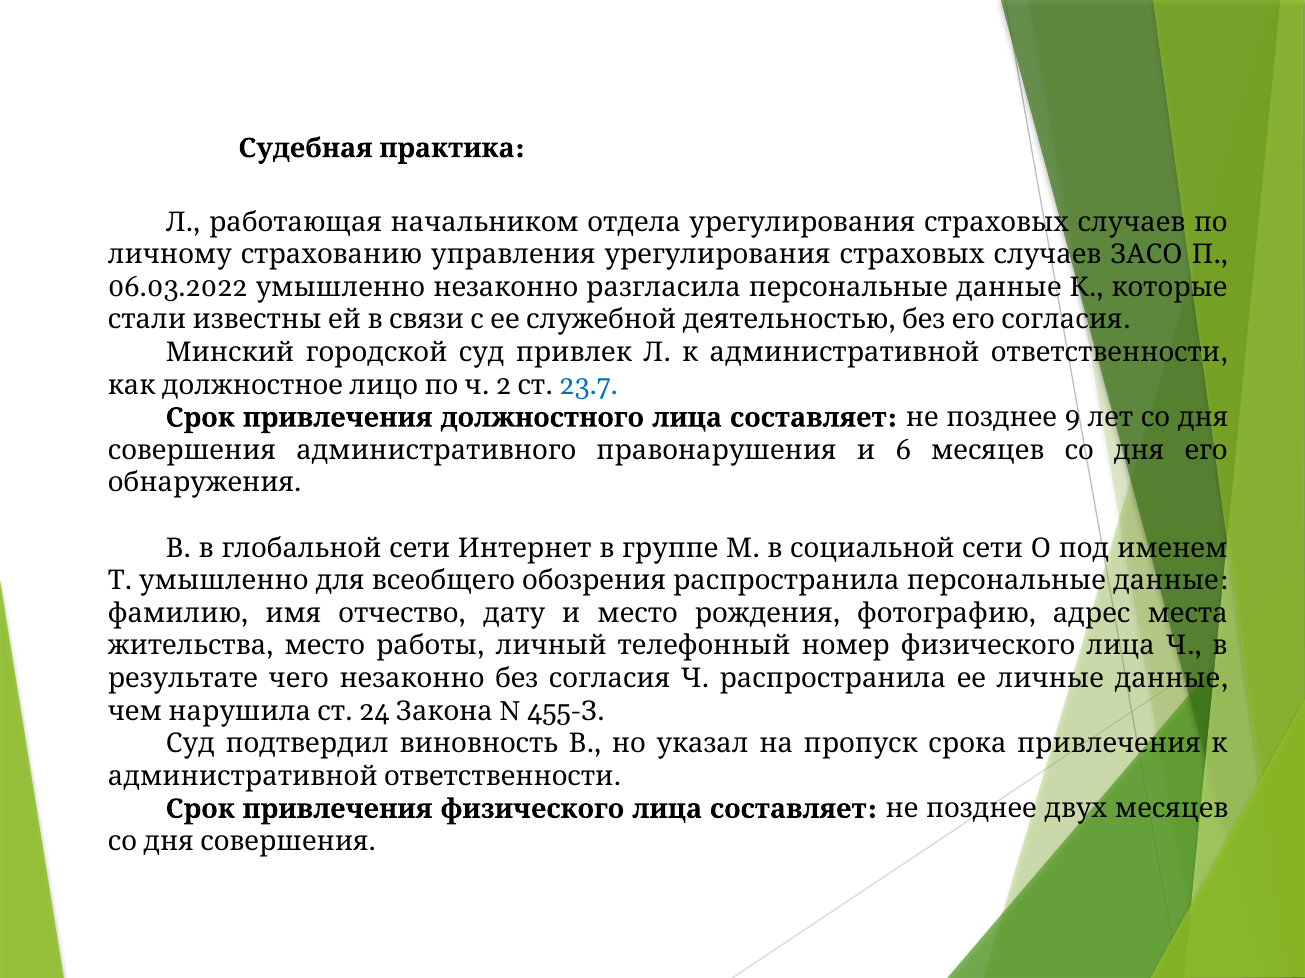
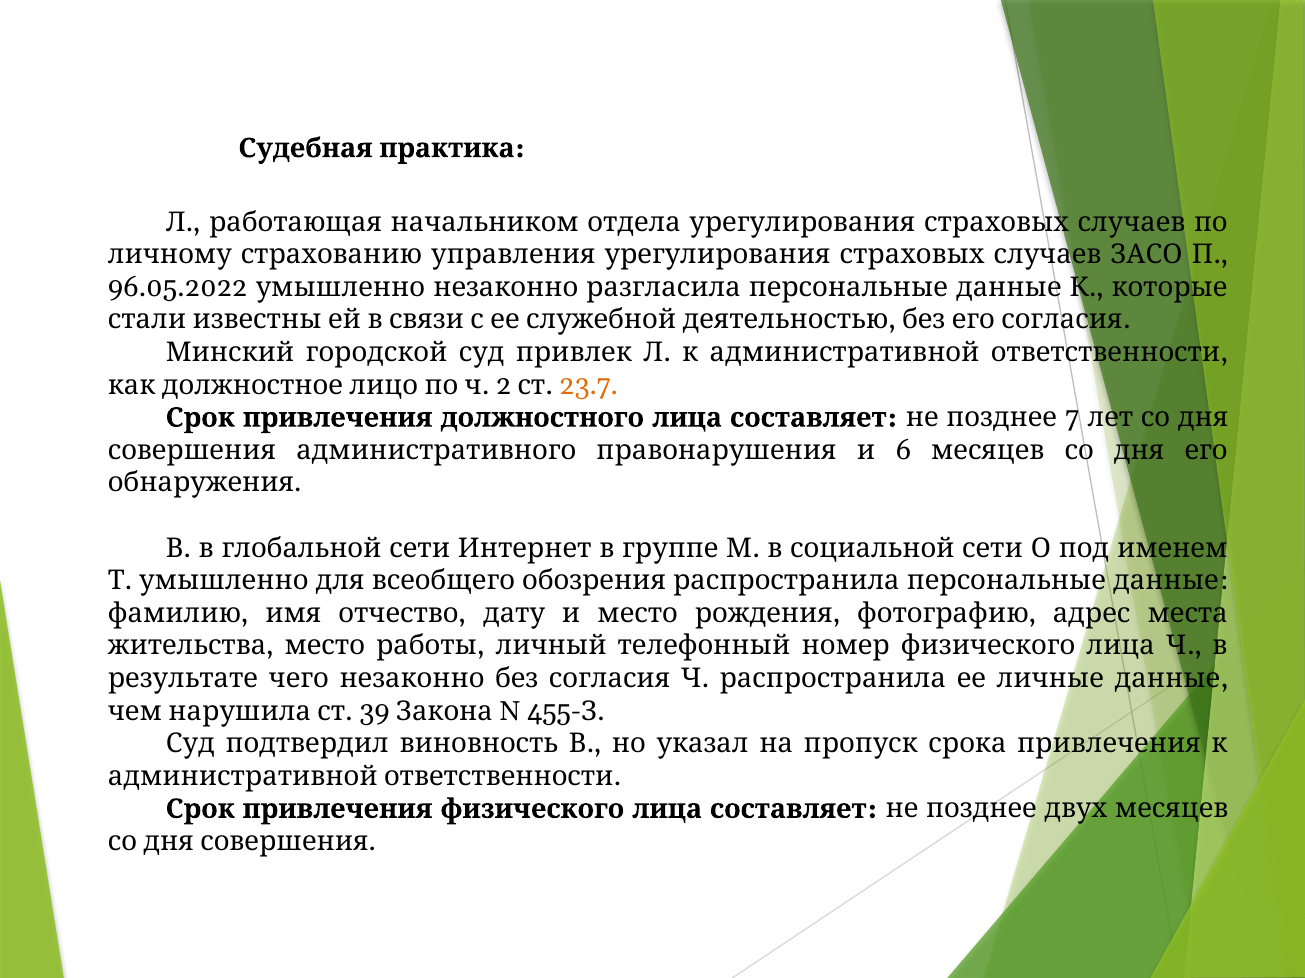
06.03.2022: 06.03.2022 -> 96.05.2022 (178, 288)
23.7 colour: blue -> orange (589, 385)
9: 9 -> 7 (1072, 418)
24: 24 -> 39 (375, 712)
